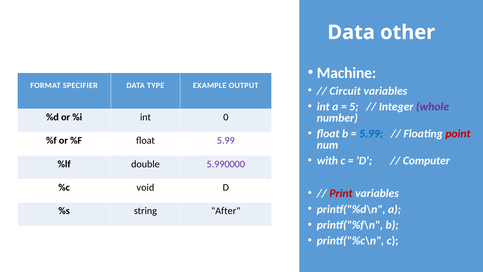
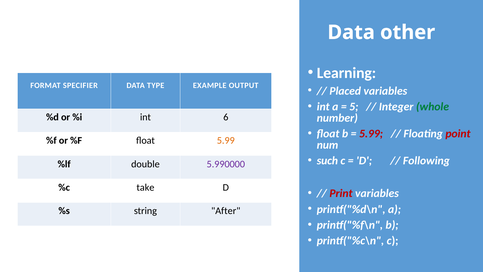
Machine: Machine -> Learning (346, 73)
Circuit: Circuit -> Placed (345, 91)
whole colour: purple -> green (433, 107)
0: 0 -> 6 (226, 117)
5.99 colour: blue -> red (371, 134)
5.99 colour: purple -> orange (226, 140)
with: with -> such (327, 161)
Computer: Computer -> Following (426, 161)
void: void -> take (145, 187)
